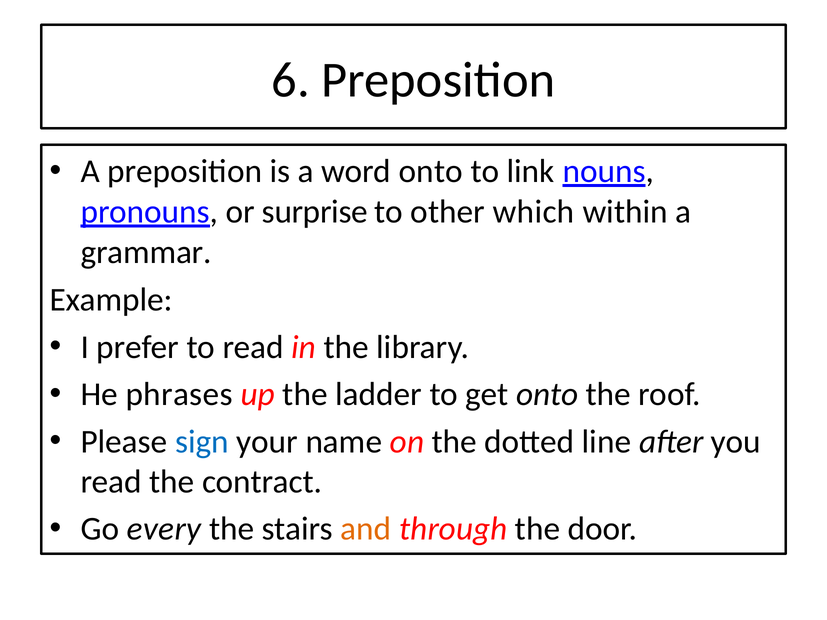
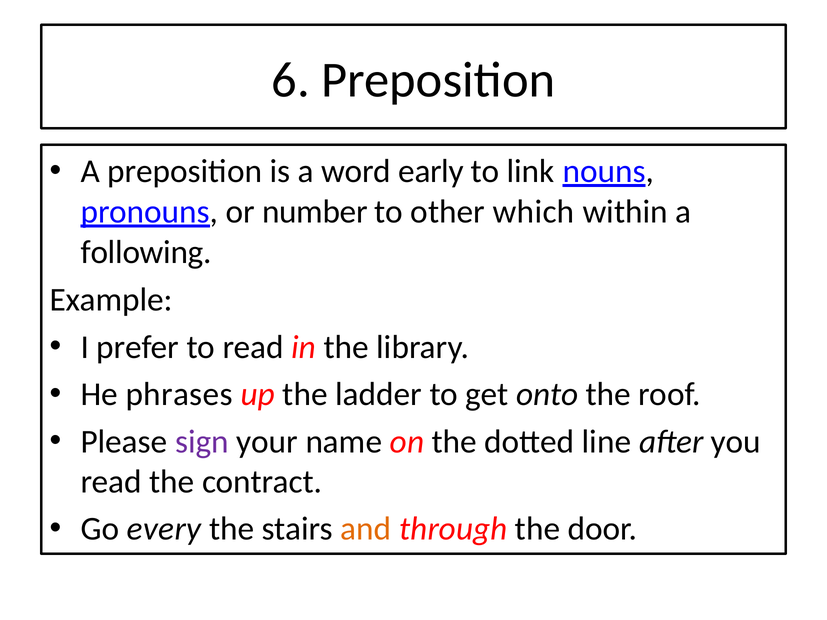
word onto: onto -> early (431, 171)
surprise: surprise -> number (315, 212)
grammar: grammar -> following (146, 253)
sign colour: blue -> purple (202, 442)
